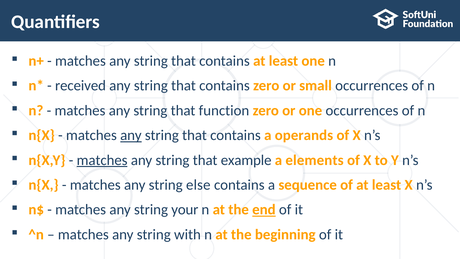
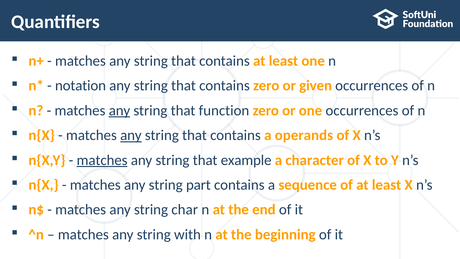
received: received -> notation (80, 86)
small: small -> given (316, 86)
any underline: none -> present (119, 110)
elements: elements -> character (315, 160)
else: else -> part (198, 185)
your: your -> char (185, 210)
end underline: present -> none (264, 210)
